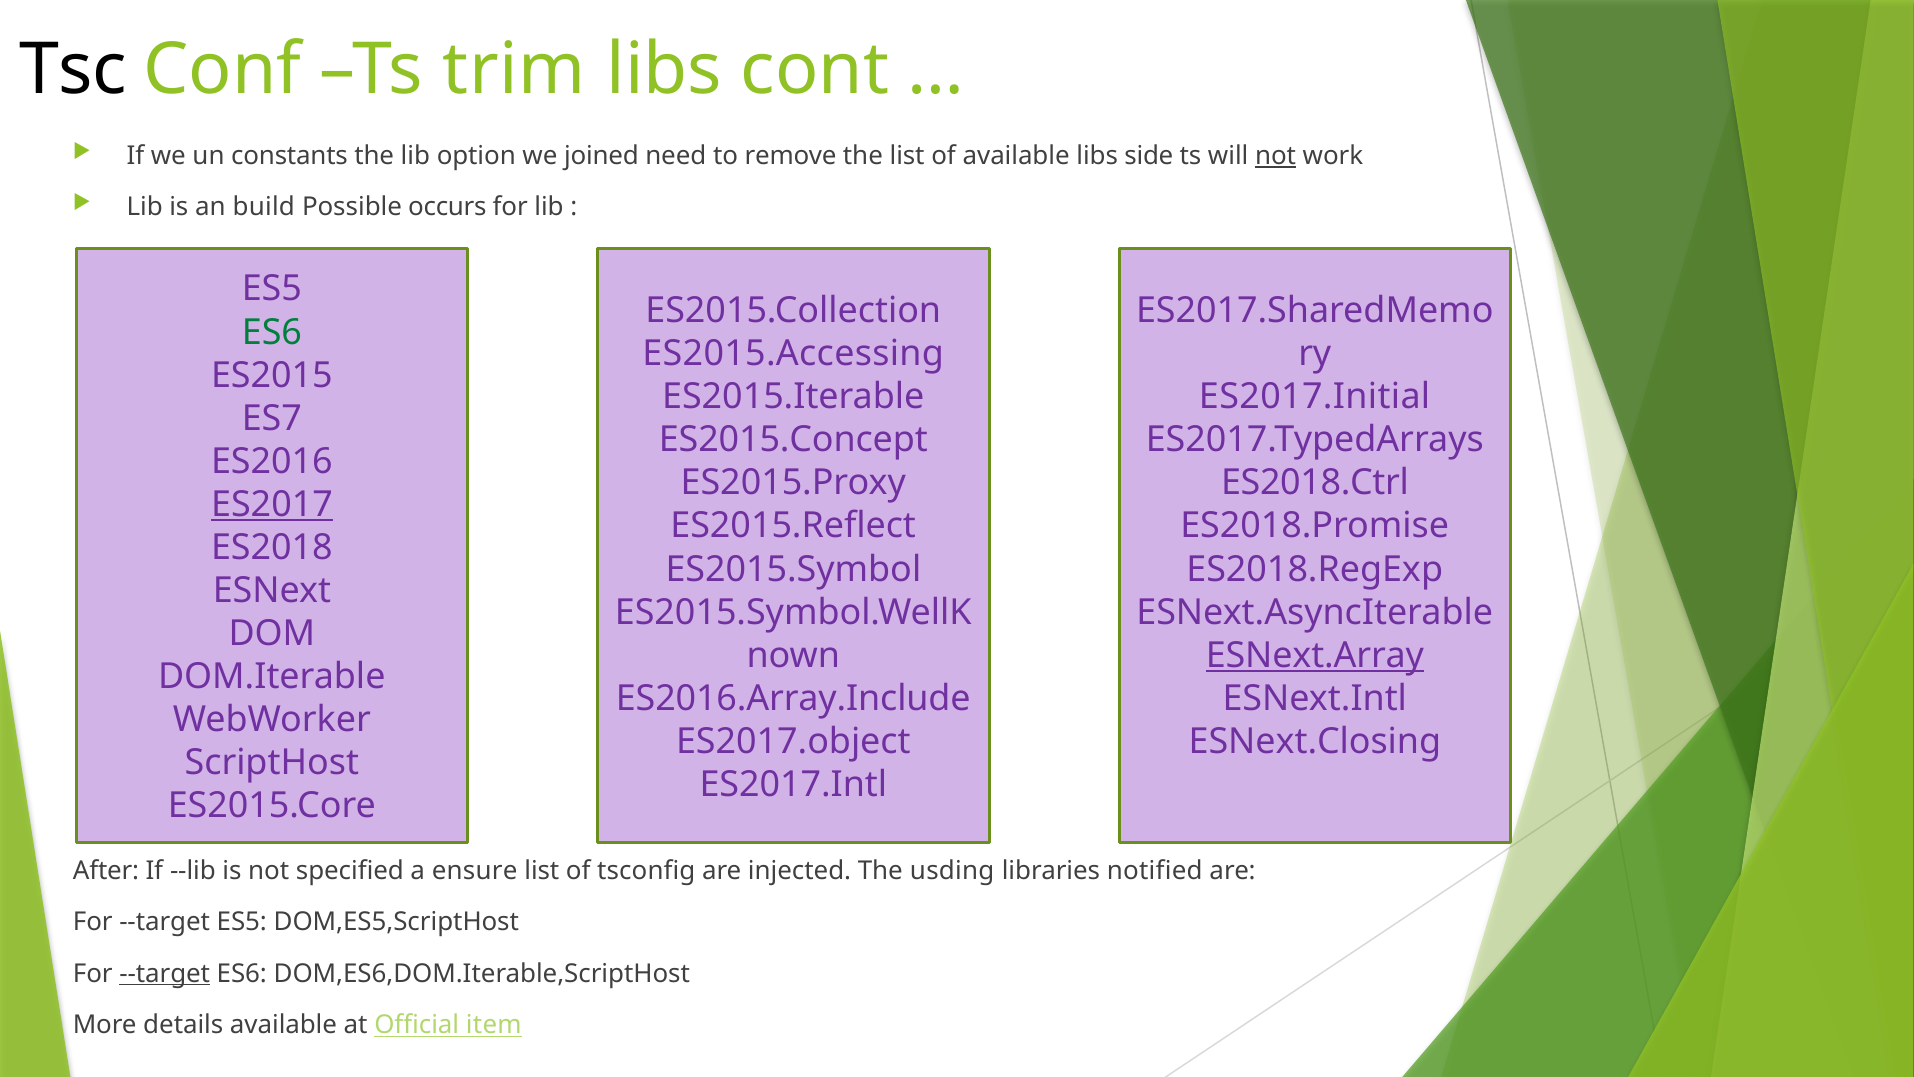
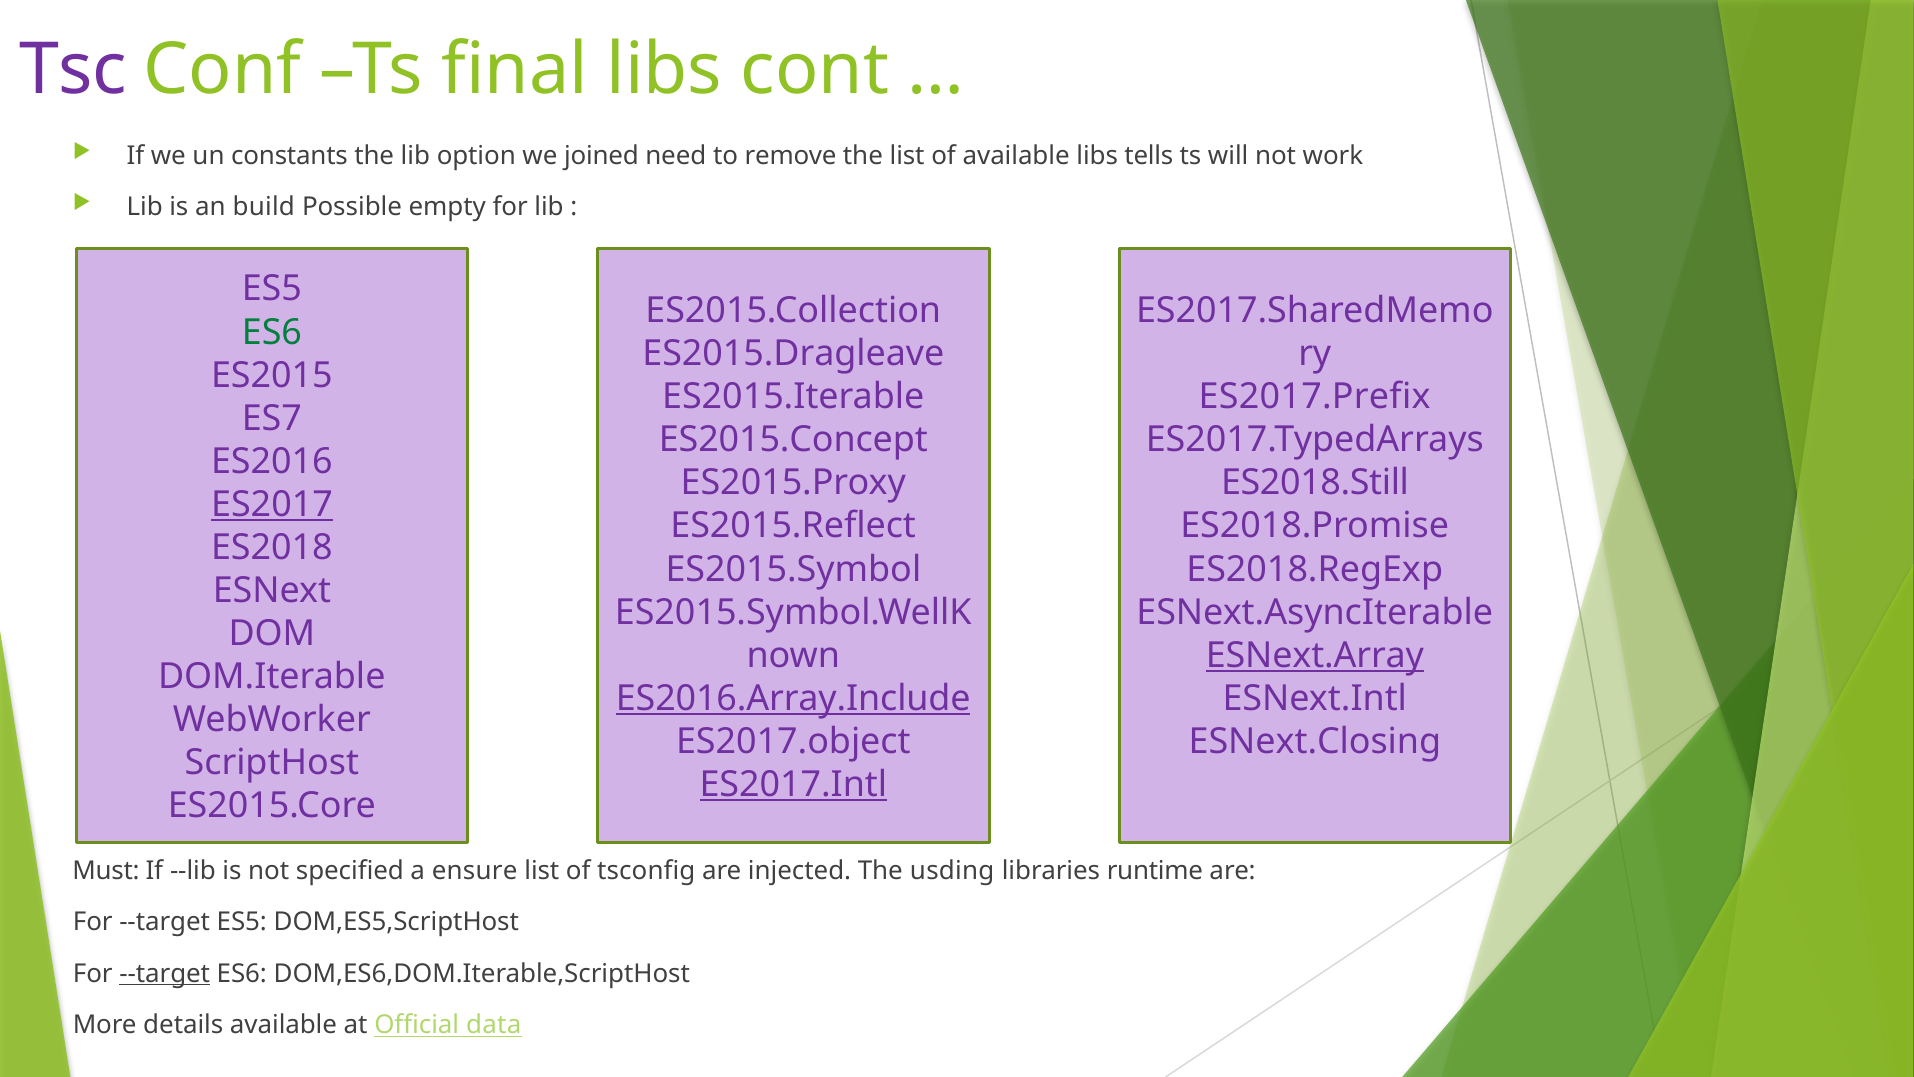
Tsc colour: black -> purple (73, 69)
trim: trim -> final (515, 69)
side: side -> tells (1149, 156)
not underline: present -> none (1276, 156)
occurs: occurs -> empty (447, 207)
ES2015.Accessing: ES2015.Accessing -> ES2015.Dragleave (793, 354)
ES2017.Initial: ES2017.Initial -> ES2017.Prefix (1315, 397)
ES2018.Ctrl: ES2018.Ctrl -> ES2018.Still (1315, 483)
ES2016.Array.Include underline: none -> present (793, 698)
ES2017.Intl underline: none -> present (793, 784)
After: After -> Must (106, 871)
notified: notified -> runtime (1155, 871)
item: item -> data (494, 1024)
